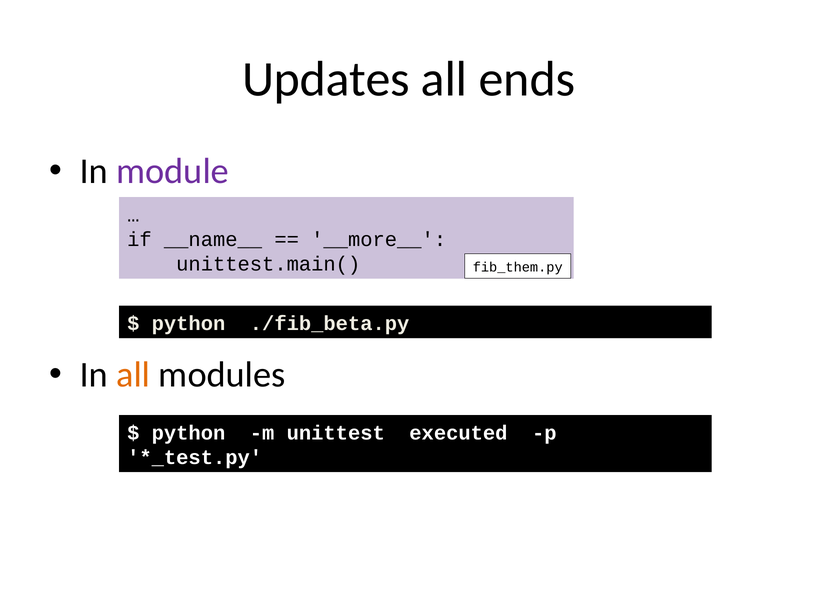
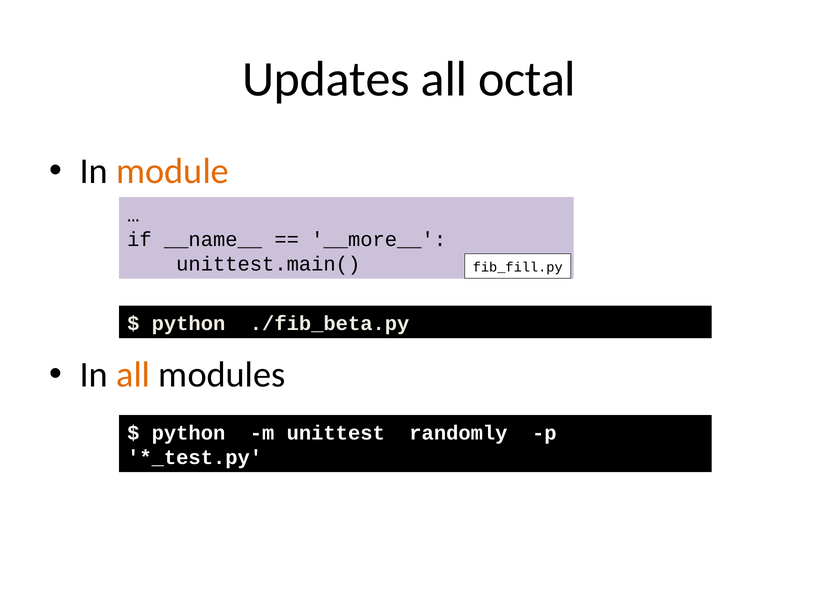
ends: ends -> octal (527, 79)
module colour: purple -> orange (173, 172)
fib_them.py: fib_them.py -> fib_fill.py (518, 267)
executed: executed -> randomly (458, 433)
